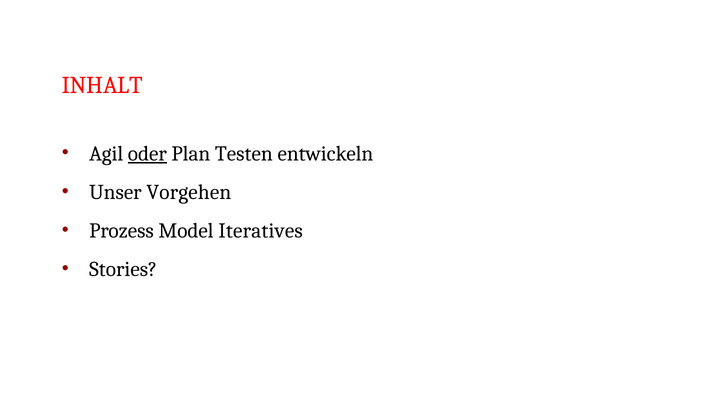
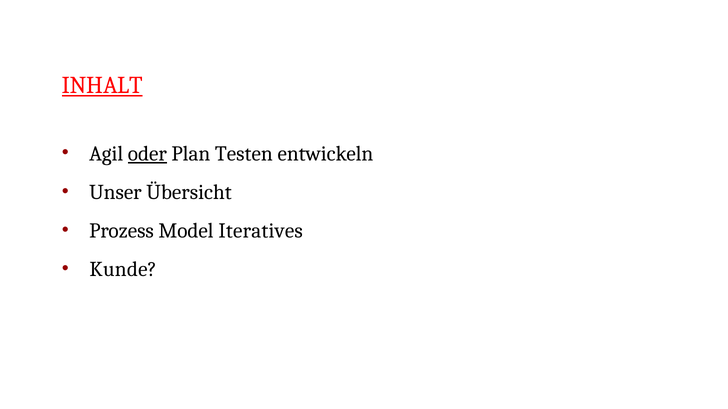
INHALT underline: none -> present (102, 85)
Vorgehen: Vorgehen -> Übersicht (189, 192)
Stories: Stories -> Kunde (123, 270)
